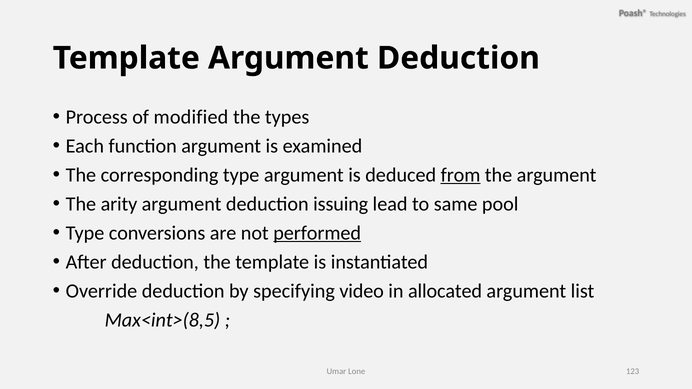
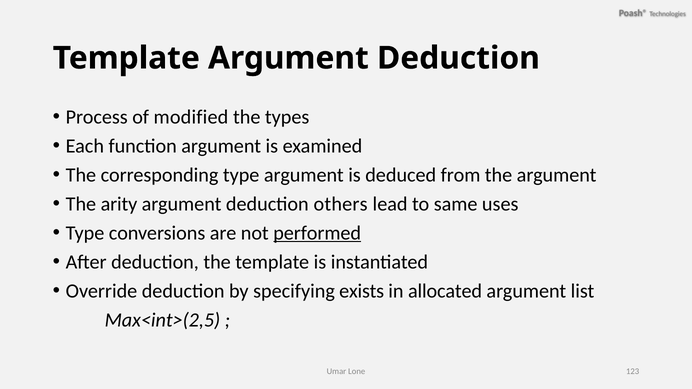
from underline: present -> none (461, 175)
issuing: issuing -> others (341, 204)
pool: pool -> uses (500, 204)
video: video -> exists (362, 291)
Max<int>(8,5: Max<int>(8,5 -> Max<int>(2,5 (162, 320)
